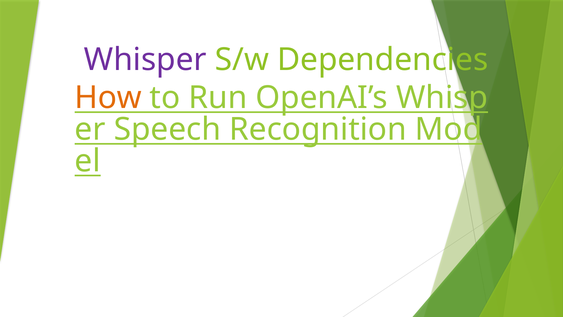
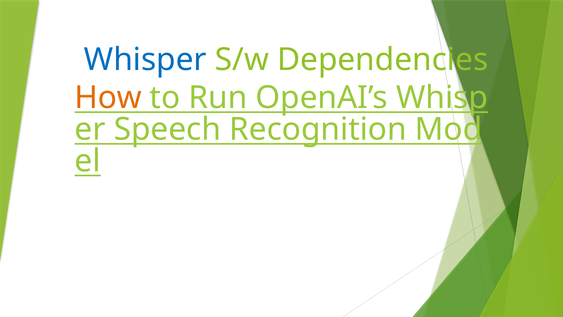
Whisper colour: purple -> blue (145, 60)
